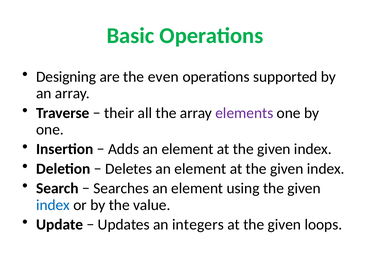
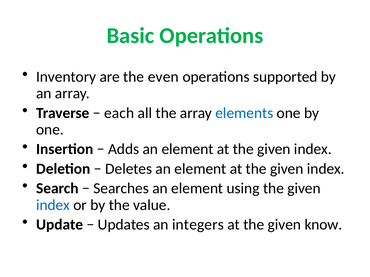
Designing: Designing -> Inventory (66, 77)
their: their -> each (119, 113)
elements colour: purple -> blue (244, 113)
loops: loops -> know (323, 225)
